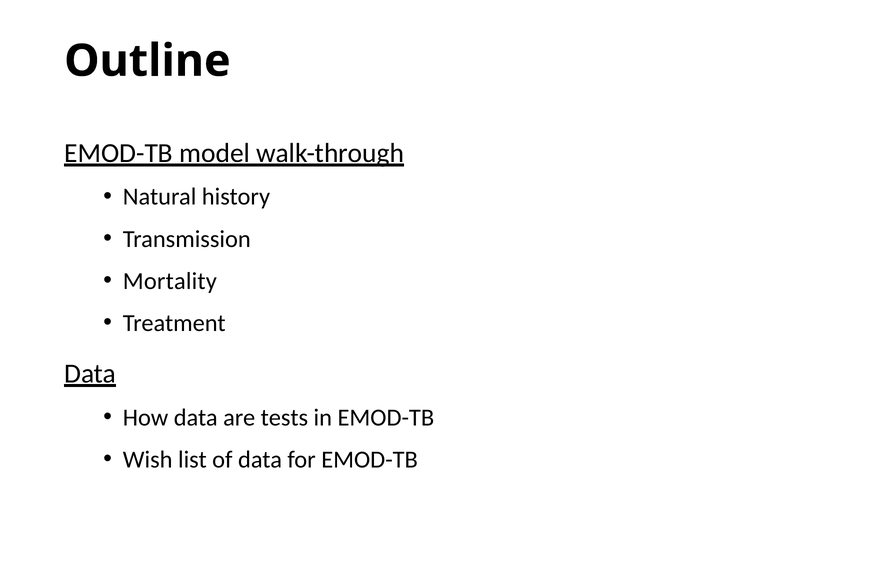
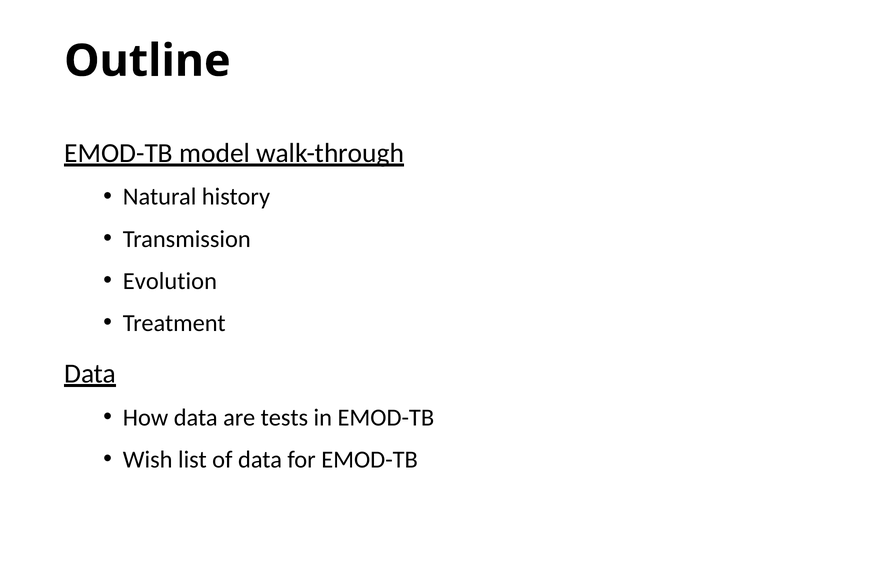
Mortality: Mortality -> Evolution (170, 281)
